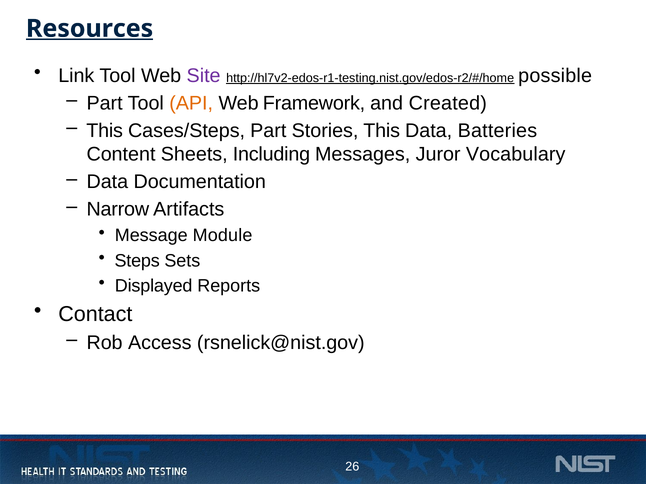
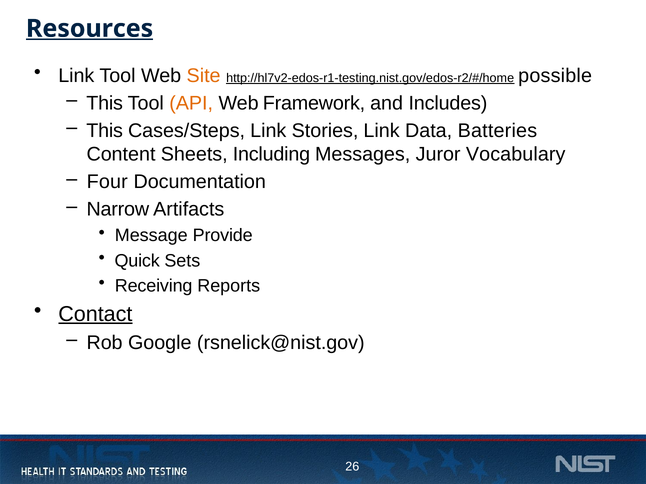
Site colour: purple -> orange (204, 76)
Part: Part -> This (105, 103)
Created: Created -> Includes (448, 103)
Cases/Steps Part: Part -> Link (268, 131)
Stories This: This -> Link (382, 131)
Data: Data -> Four (107, 182)
Module: Module -> Provide (223, 236)
Steps: Steps -> Quick (137, 261)
Displayed: Displayed -> Receiving (154, 286)
Contact underline: none -> present (95, 314)
Access: Access -> Google (160, 343)
